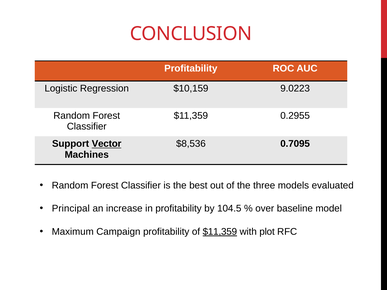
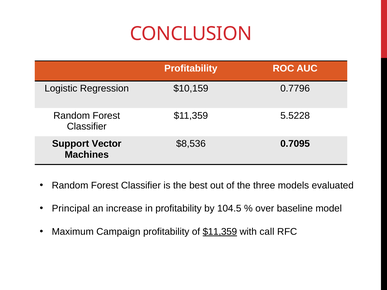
9.0223: 9.0223 -> 0.7796 (295, 89)
0.2955: 0.2955 -> 5.5228 (295, 116)
Vector underline: present -> none (107, 144)
plot: plot -> call (267, 232)
